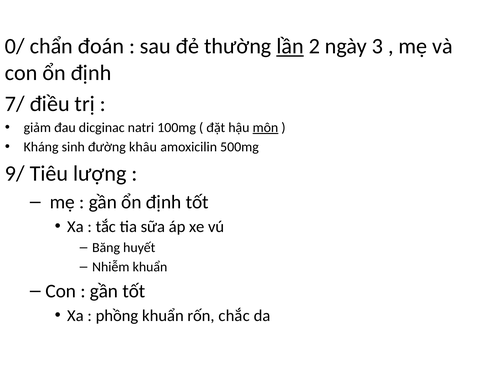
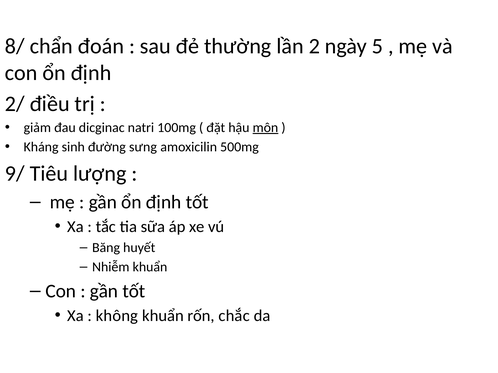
0/: 0/ -> 8/ (15, 46)
lần underline: present -> none (290, 46)
3: 3 -> 5 (377, 46)
7/: 7/ -> 2/ (15, 104)
khâu: khâu -> sưng (143, 147)
phồng: phồng -> không (117, 316)
